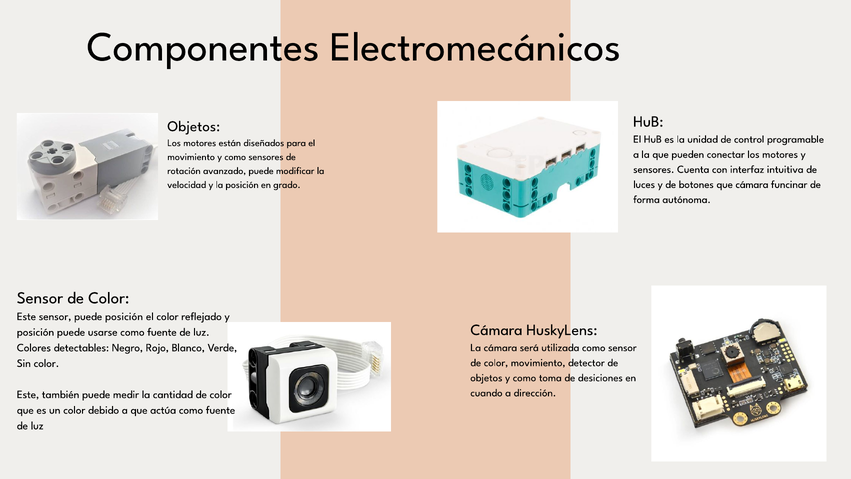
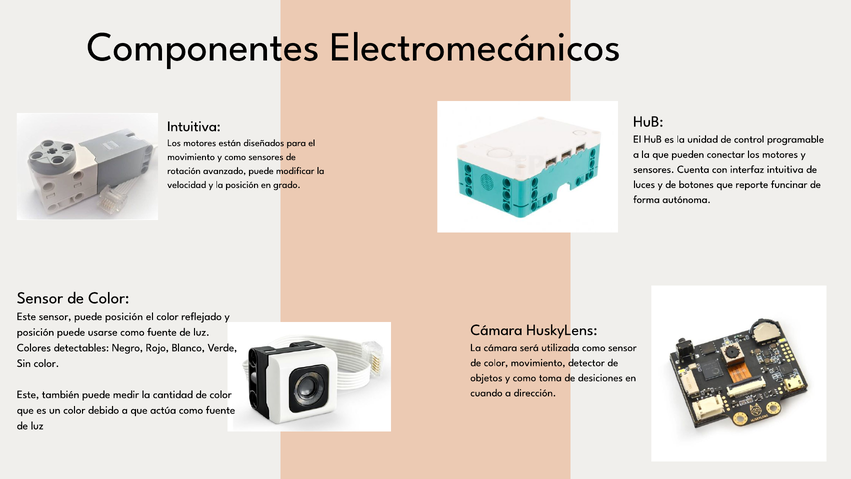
Objetos: Objetos -> Intuitiva (194, 126)
que cámara: cámara -> reporte (752, 184)
